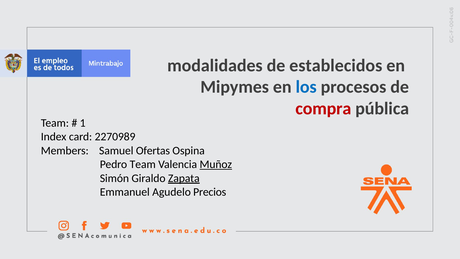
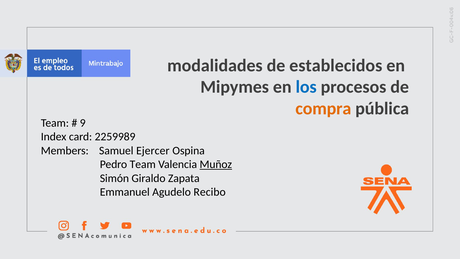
compra colour: red -> orange (323, 108)
1: 1 -> 9 (83, 123)
2270989: 2270989 -> 2259989 (115, 137)
Ofertas: Ofertas -> Ejercer (153, 150)
Zapata underline: present -> none (184, 178)
Precios: Precios -> Recibo (210, 192)
